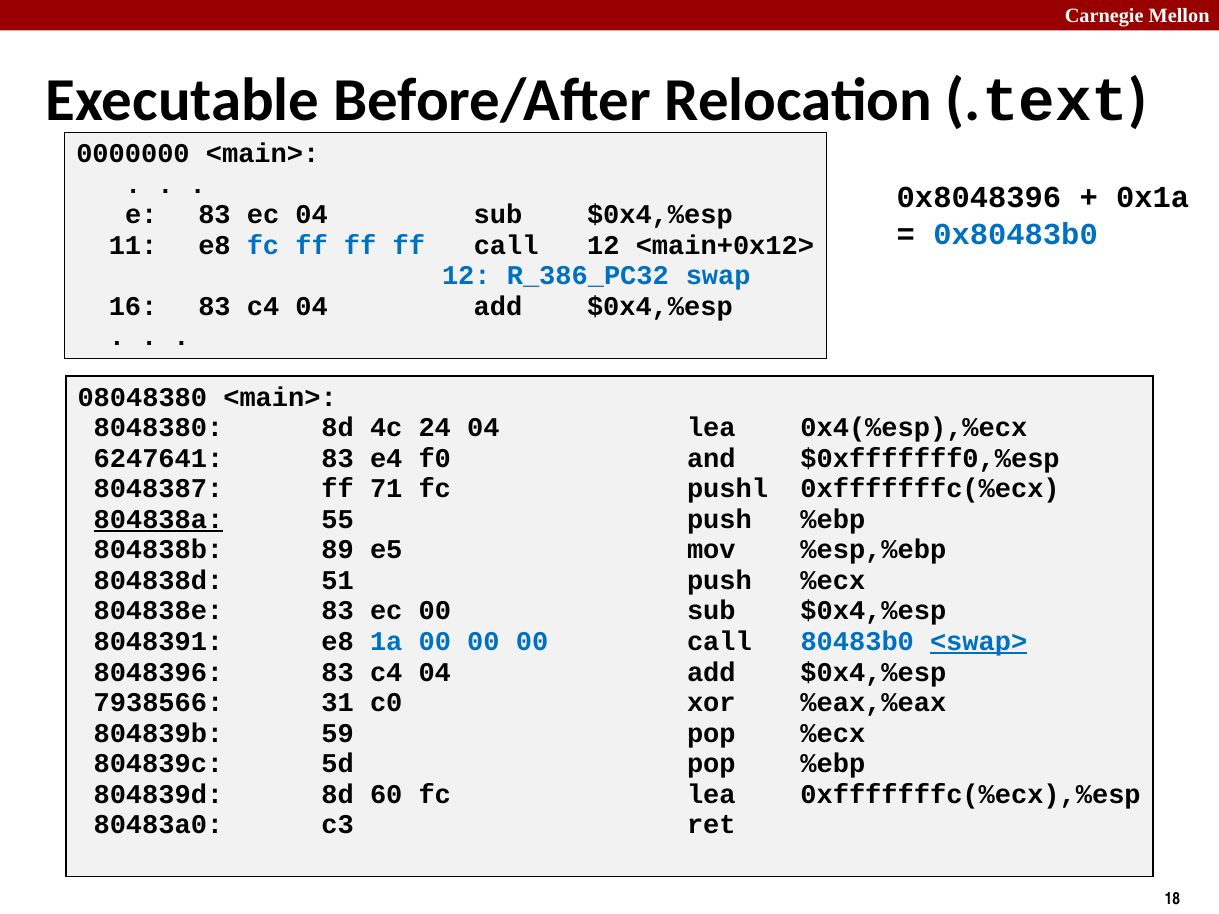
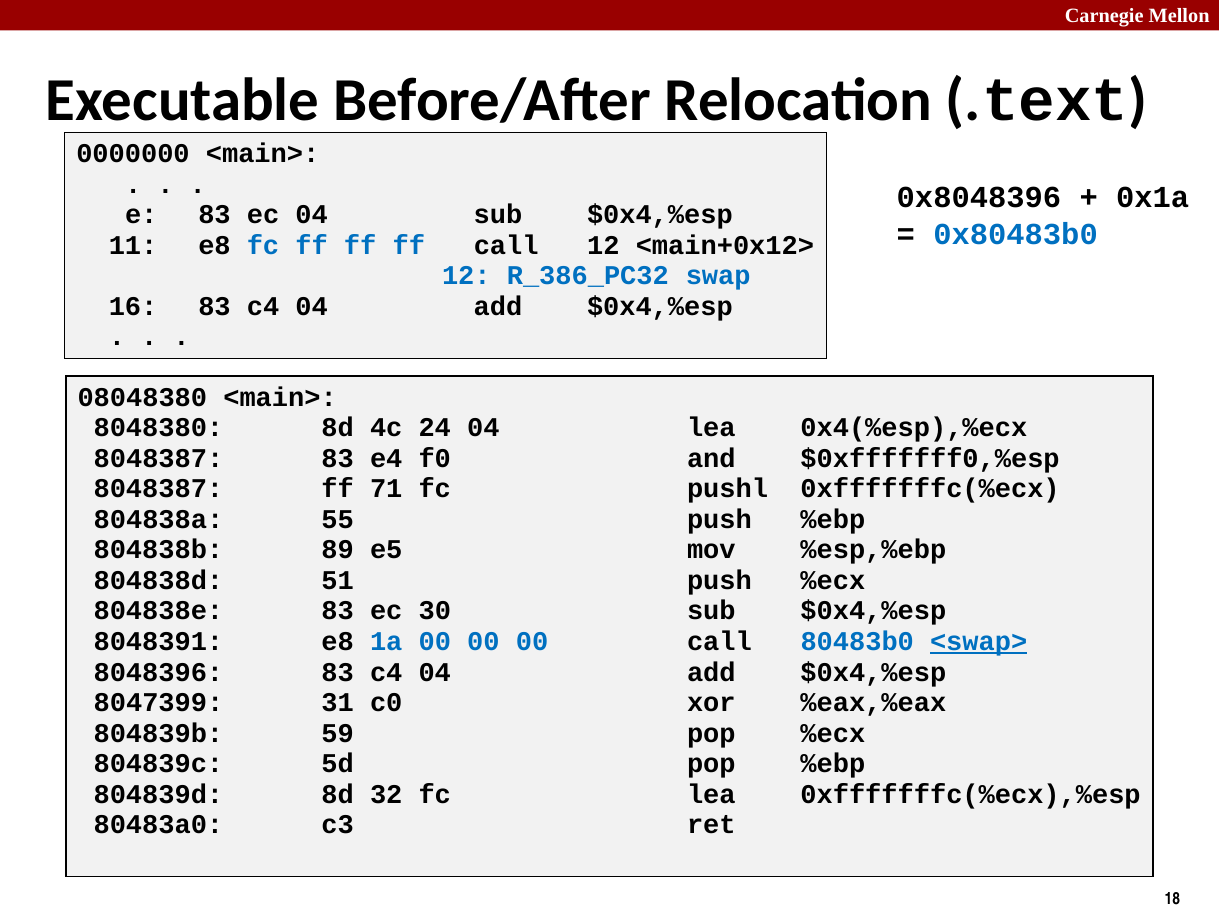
6247641: 6247641 -> 8048387 (159, 459)
804838a underline: present -> none (159, 520)
ec 00: 00 -> 30 (435, 611)
7938566: 7938566 -> 8047399 (159, 703)
60: 60 -> 32 (386, 794)
